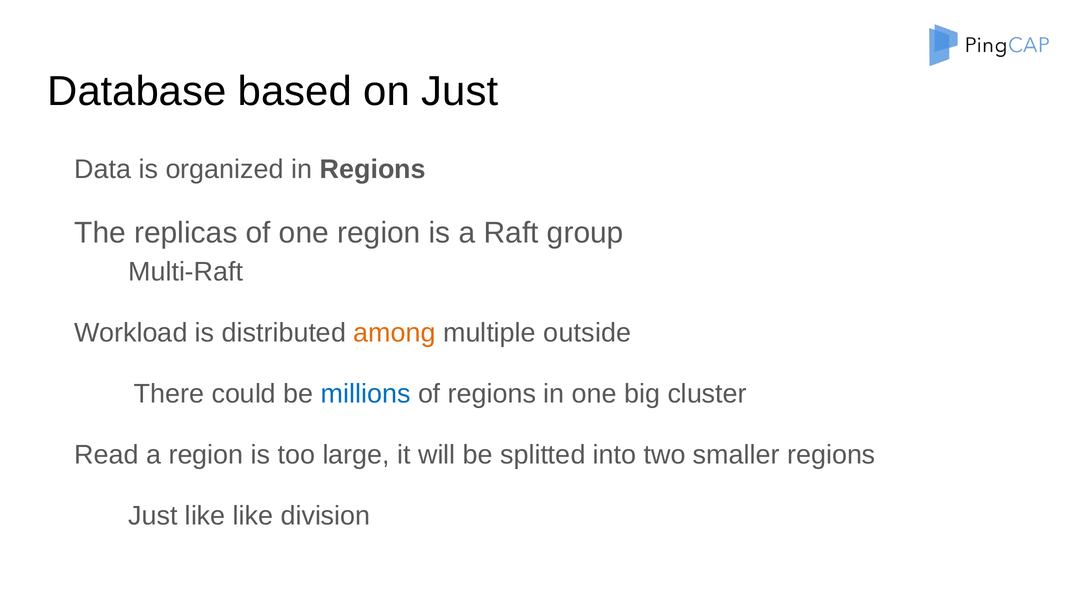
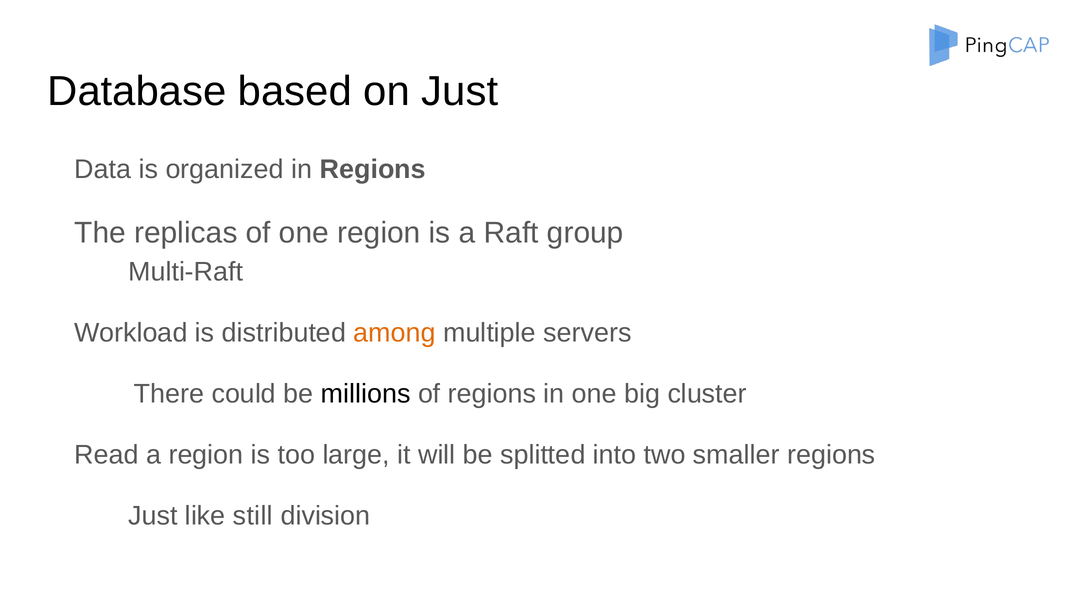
outside: outside -> servers (587, 333)
millions colour: blue -> black (366, 394)
like like: like -> still (253, 516)
